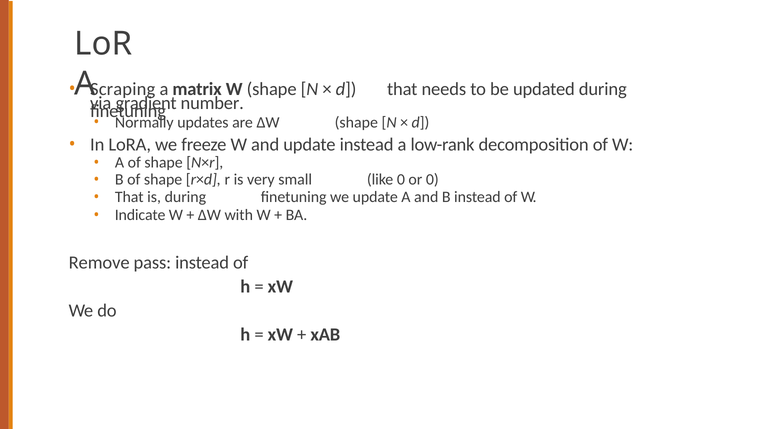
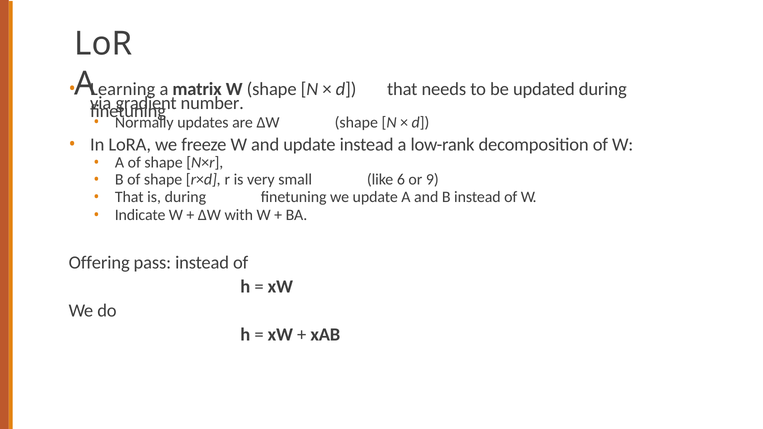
Scraping: Scraping -> Learning (123, 89)
like 0: 0 -> 6 (401, 180)
or 0: 0 -> 9 (432, 180)
Remove: Remove -> Offering (99, 263)
